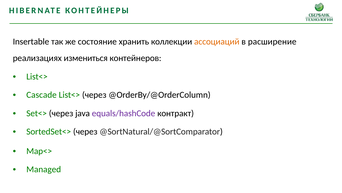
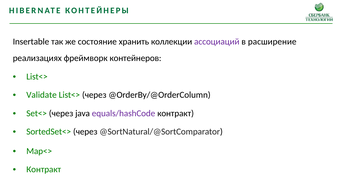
ассоциаций colour: orange -> purple (217, 42)
измениться: измениться -> фреймворк (86, 58)
Cascade: Cascade -> Validate (42, 95)
Managed: Managed -> Контракт (44, 169)
